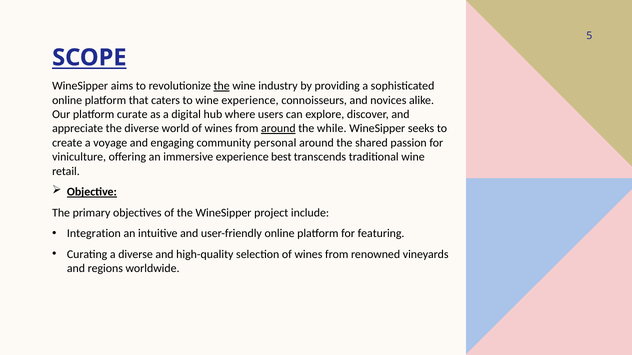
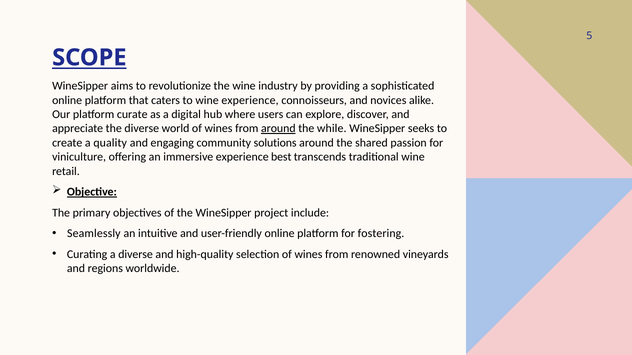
the underline: present -> none (222, 86)
voyage: voyage -> quality (110, 143)
personal: personal -> solutions (275, 143)
Integration: Integration -> Seamlessly (94, 234)
featuring: featuring -> fostering (381, 234)
